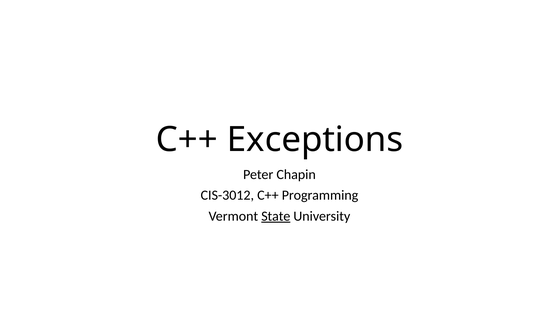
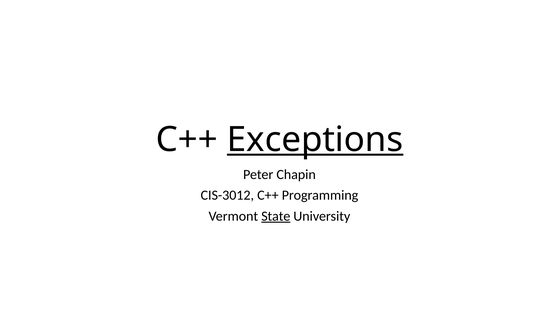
Exceptions underline: none -> present (315, 140)
